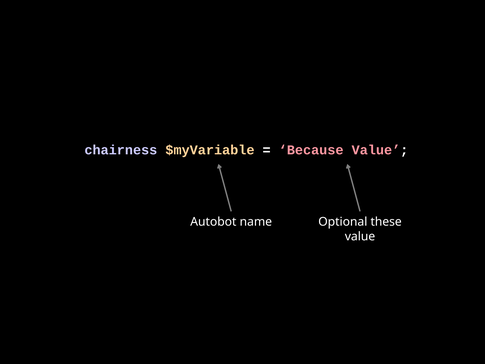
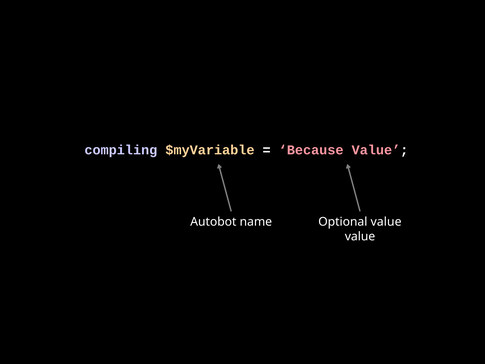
chairness: chairness -> compiling (121, 150)
Optional these: these -> value (386, 222)
